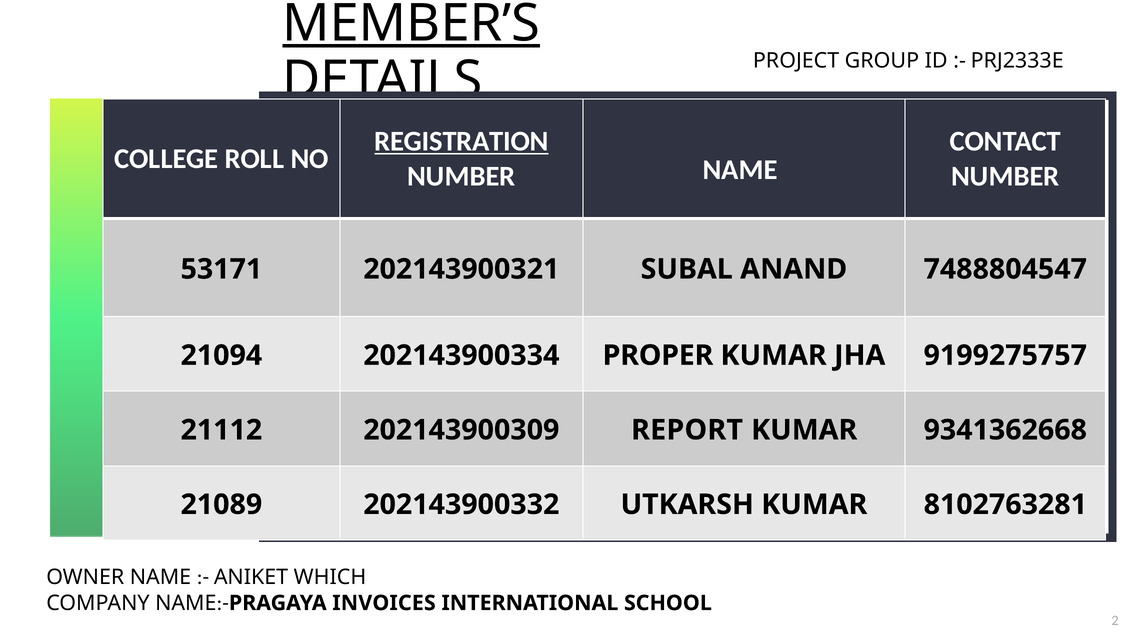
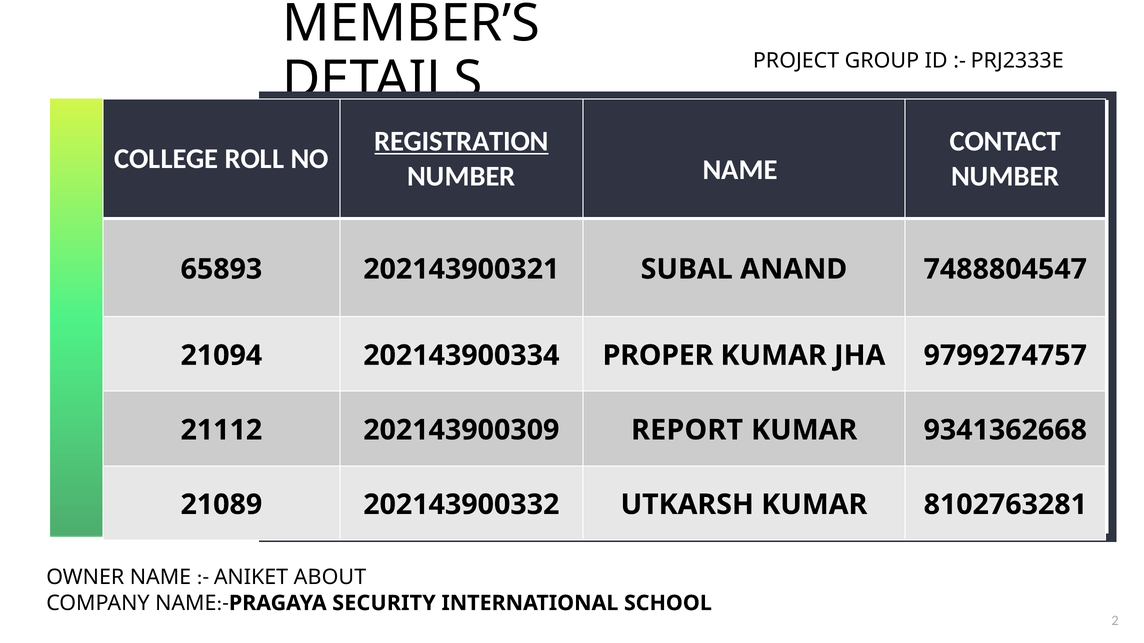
MEMBER’S underline: present -> none (411, 23)
53171: 53171 -> 65893 (221, 269)
9199275757: 9199275757 -> 9799274757 (1005, 356)
WHICH: WHICH -> ABOUT (330, 578)
INVOICES: INVOICES -> SECURITY (384, 604)
